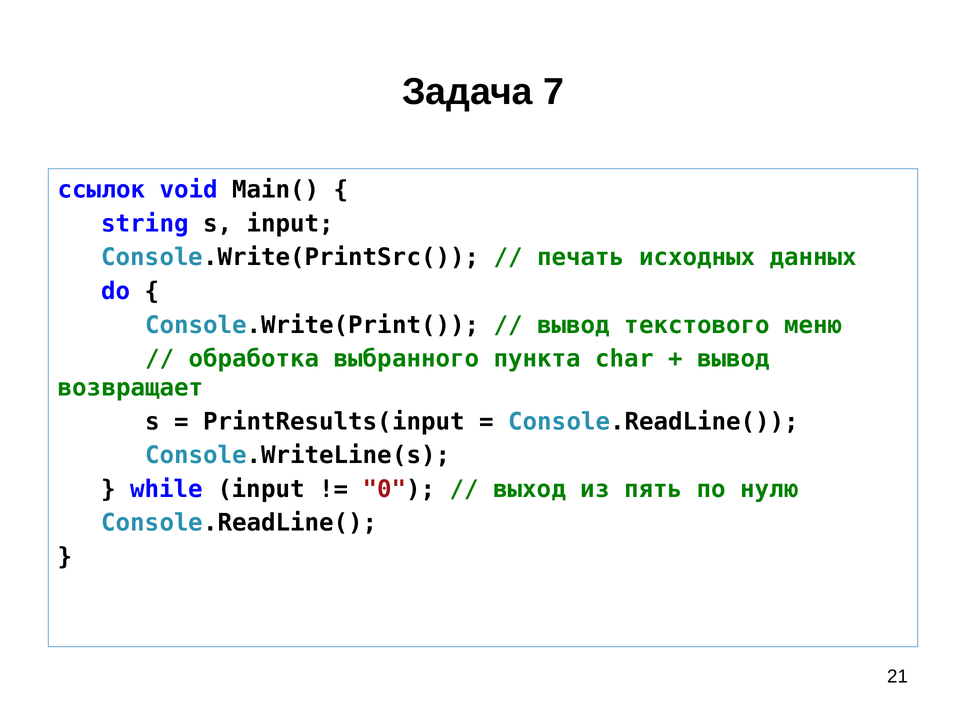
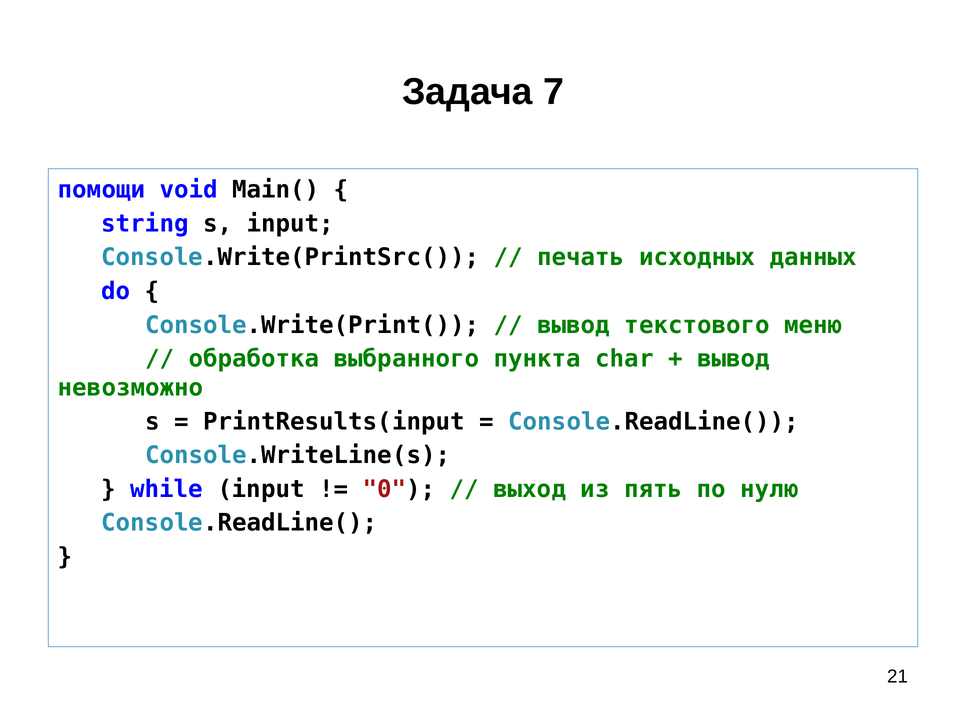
ссылок: ссылок -> помощи (102, 190)
возвращает: возвращает -> невозможно (131, 388)
